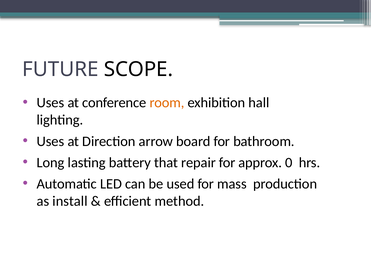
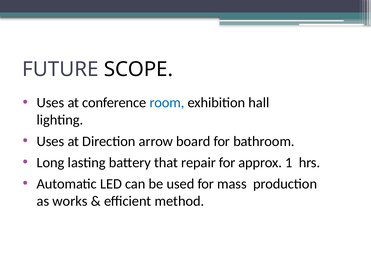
room colour: orange -> blue (167, 103)
0: 0 -> 1 (289, 163)
install: install -> works (70, 201)
